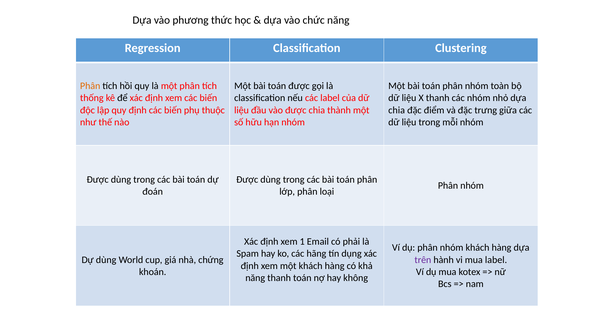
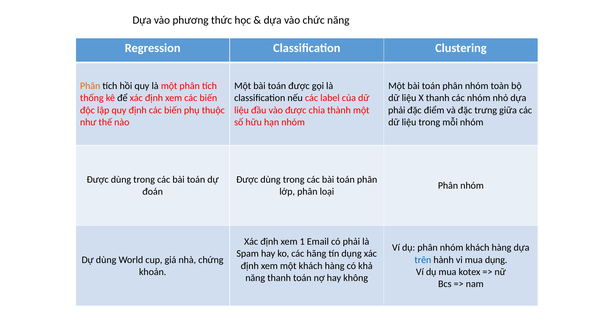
chia: chia -> phải (397, 110)
trên colour: purple -> blue (423, 259)
mua label: label -> dụng (496, 259)
